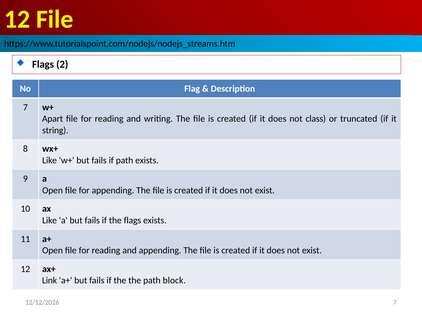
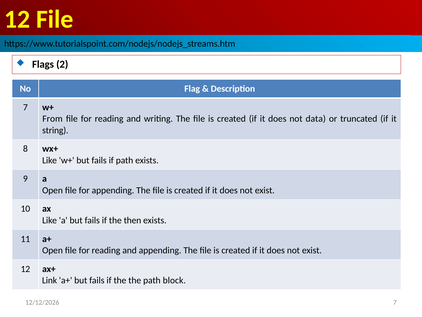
Apart: Apart -> From (52, 119)
class: class -> data (316, 119)
the flags: flags -> then (132, 220)
